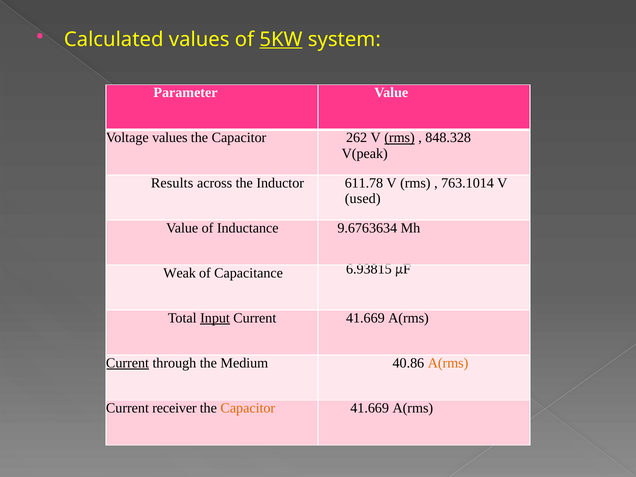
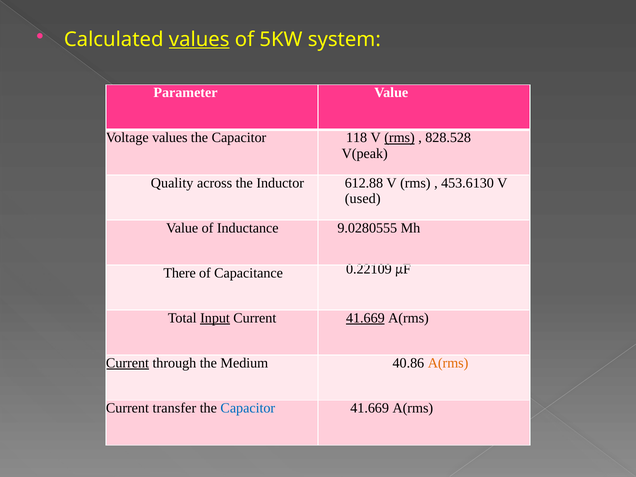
values underline: none -> present (199, 39)
5KW underline: present -> none (281, 39)
262: 262 -> 118 (357, 138)
848.328: 848.328 -> 828.528 (448, 138)
Results: Results -> Quality (172, 183)
611.78: 611.78 -> 612.88 (364, 183)
763.1014: 763.1014 -> 453.6130 (468, 183)
9.6763634: 9.6763634 -> 9.0280555 (367, 228)
Weak: Weak -> There (180, 273)
6.93815: 6.93815 -> 0.22109 (369, 269)
41.669 underline: none -> present (365, 318)
receiver: receiver -> transfer (174, 408)
Capacitor colour: orange -> blue (248, 408)
